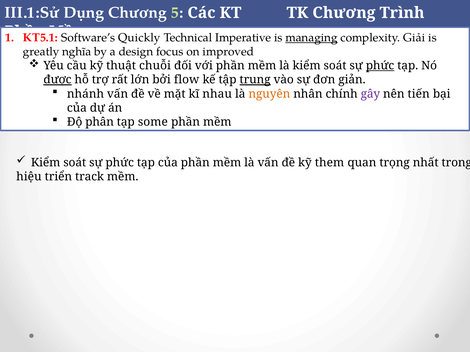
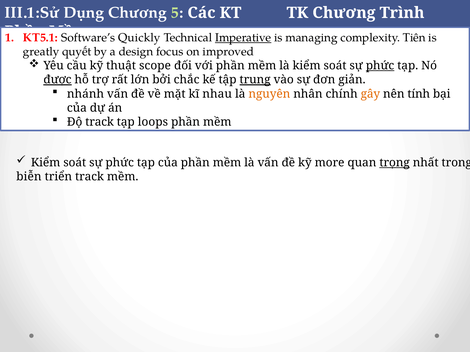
Imperative underline: none -> present (243, 38)
managing underline: present -> none (312, 38)
Giải: Giải -> Tiên (414, 38)
nghĩa: nghĩa -> quyết (77, 52)
chuỗi: chuỗi -> scope (155, 66)
flow: flow -> chắc (187, 80)
gây colour: purple -> orange (370, 94)
tiến: tiến -> tính (419, 94)
Độ phân: phân -> track (100, 122)
some: some -> loops (153, 122)
them: them -> more (330, 163)
trọng underline: none -> present (395, 163)
hiệu: hiệu -> biễn (29, 177)
